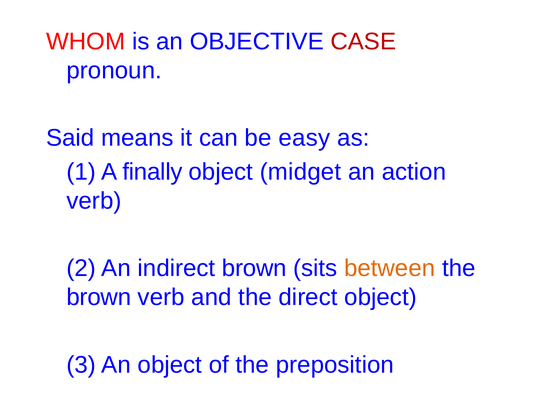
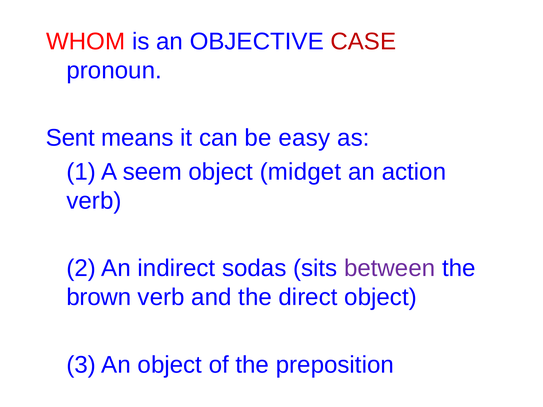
Said: Said -> Sent (70, 138)
finally: finally -> seem (152, 172)
indirect brown: brown -> sodas (254, 268)
between colour: orange -> purple (390, 268)
